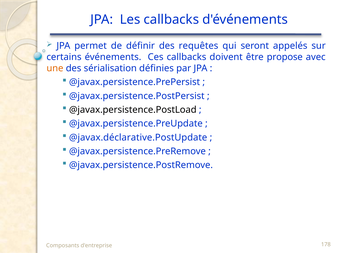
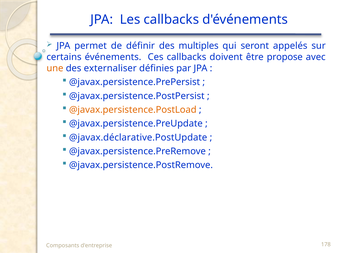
requêtes: requêtes -> multiples (199, 46)
sérialisation: sérialisation -> externaliser (110, 68)
@javax.persistence.PostLoad colour: black -> orange (133, 110)
